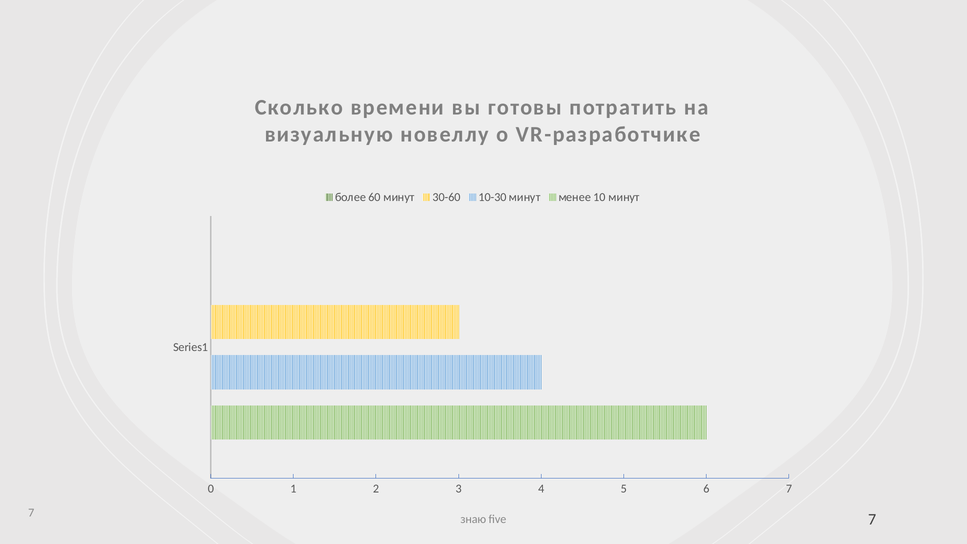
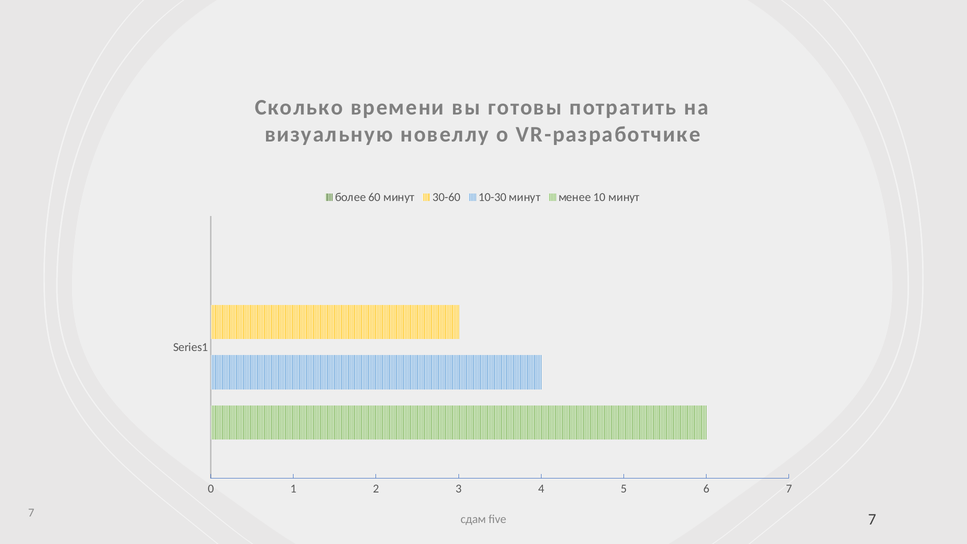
знаю: знаю -> сдам (473, 519)
